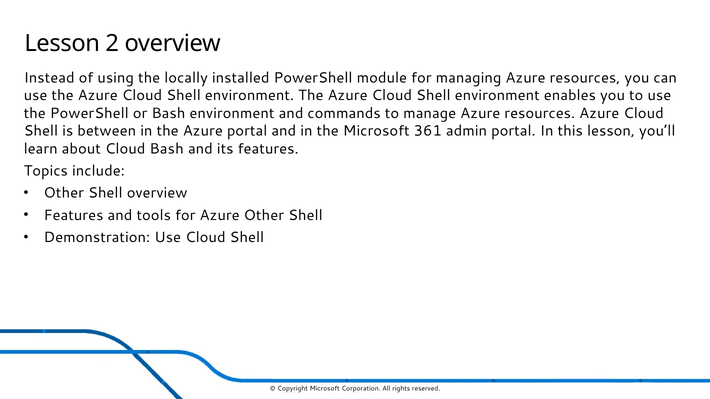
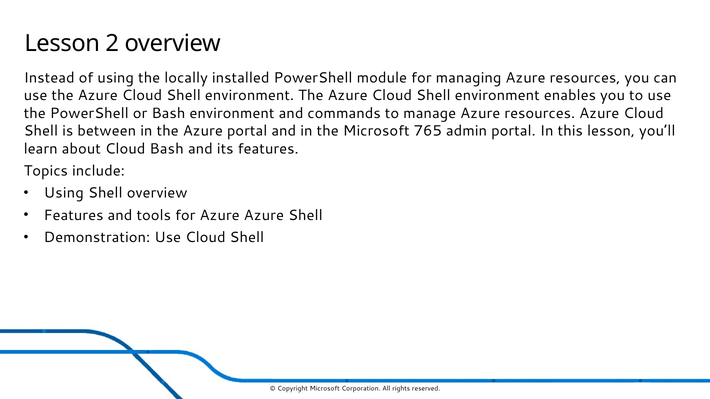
361: 361 -> 765 (428, 131)
Other: Other -> Using (64, 193)
Azure Other: Other -> Azure (264, 215)
